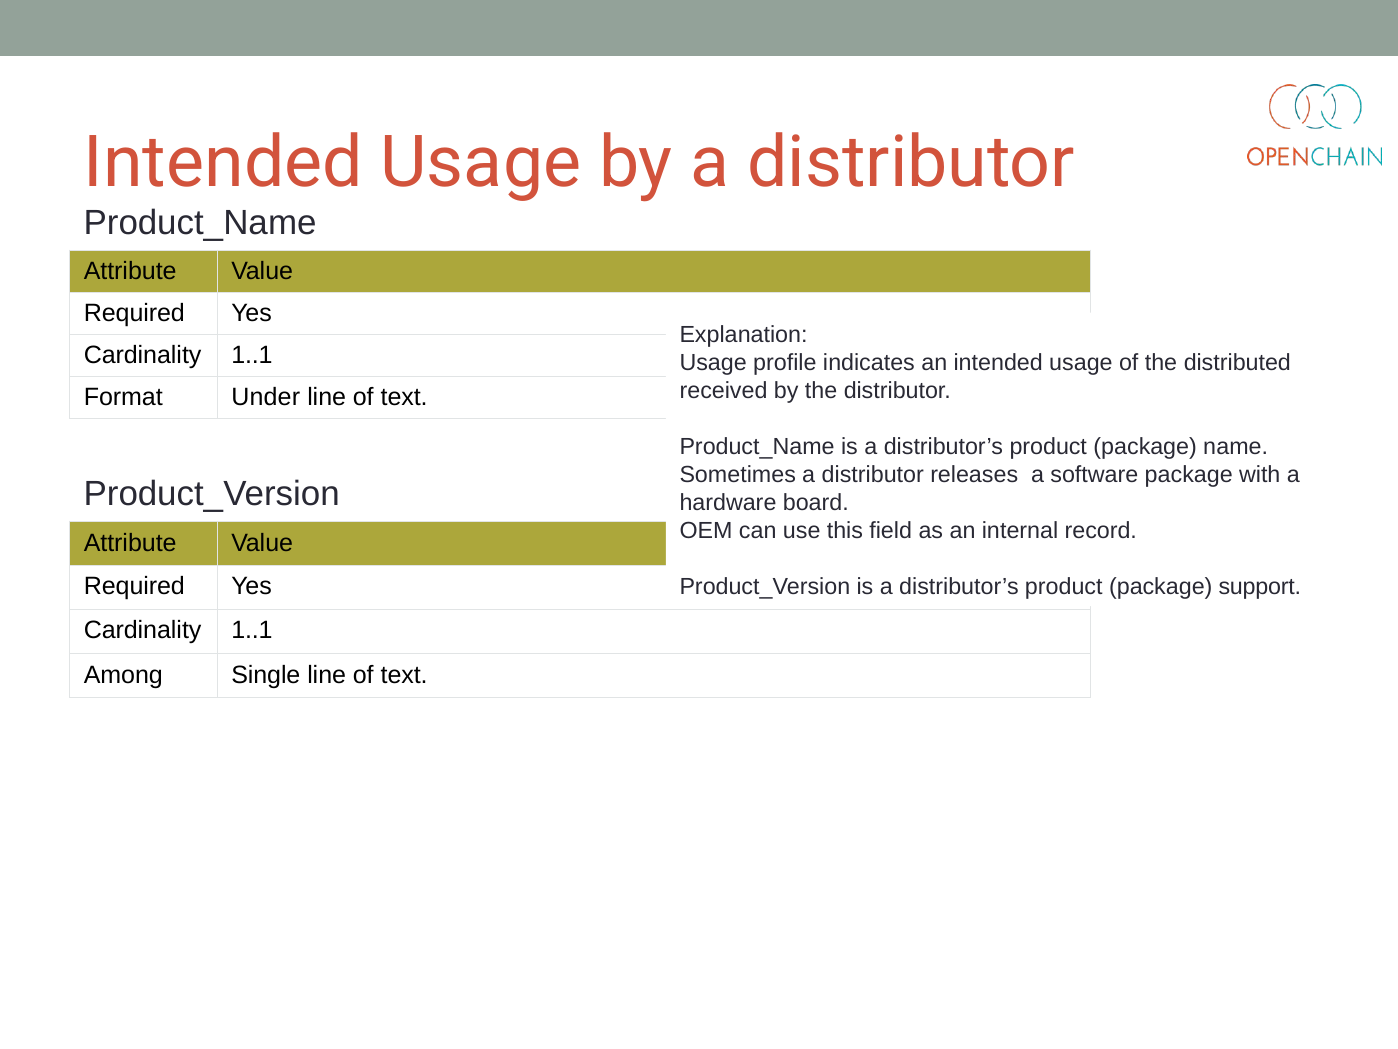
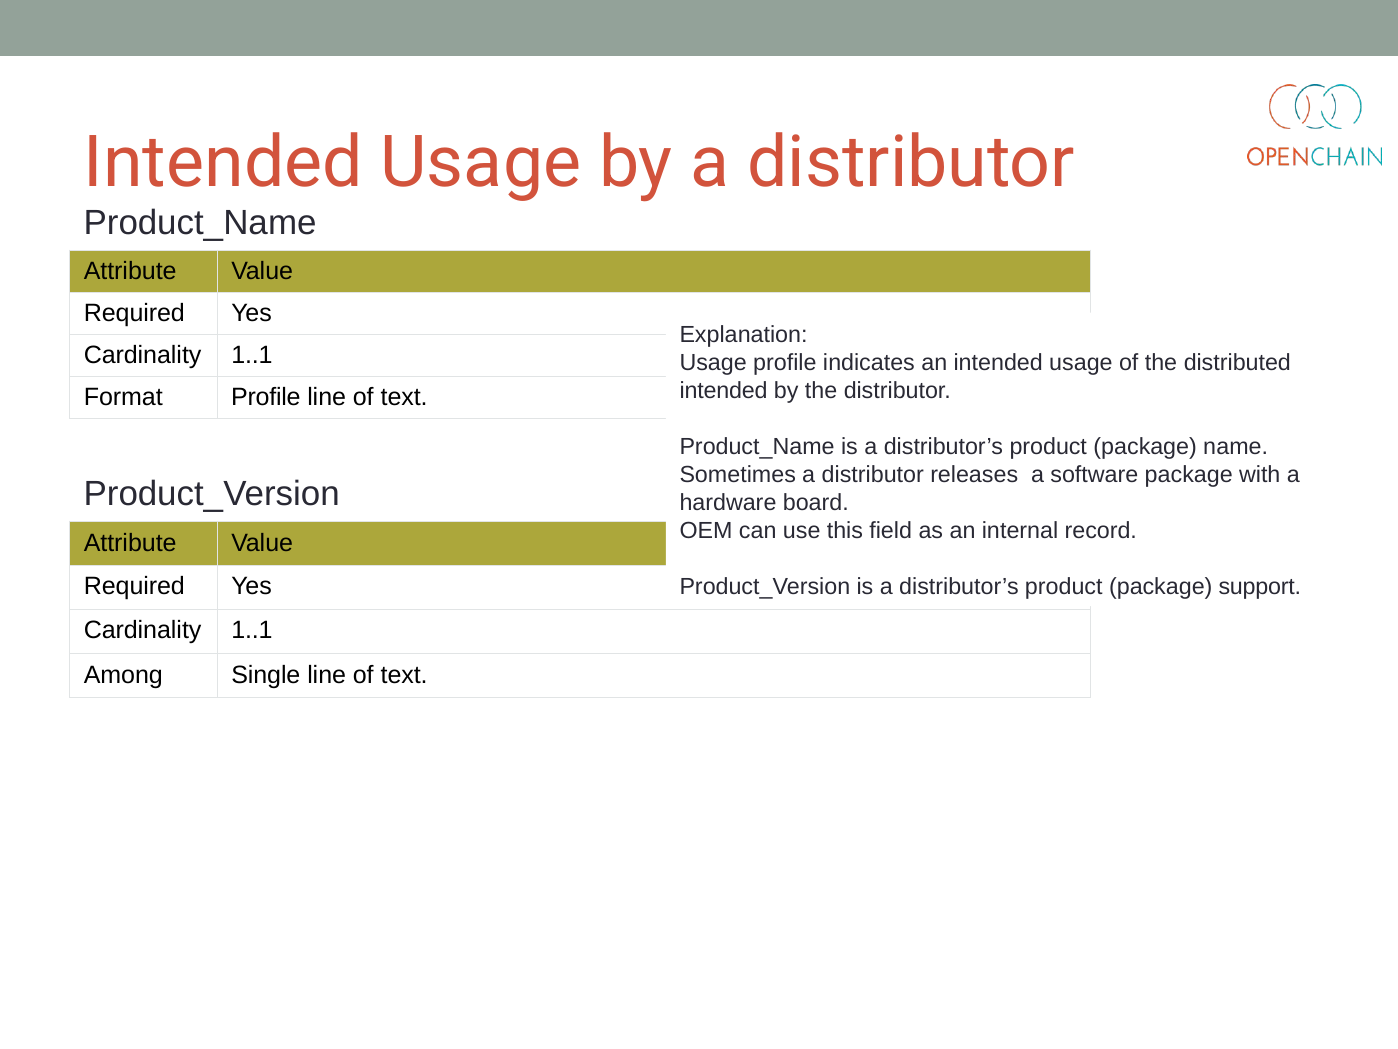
received: received -> intended (724, 391)
Format Under: Under -> Profile (266, 397)
